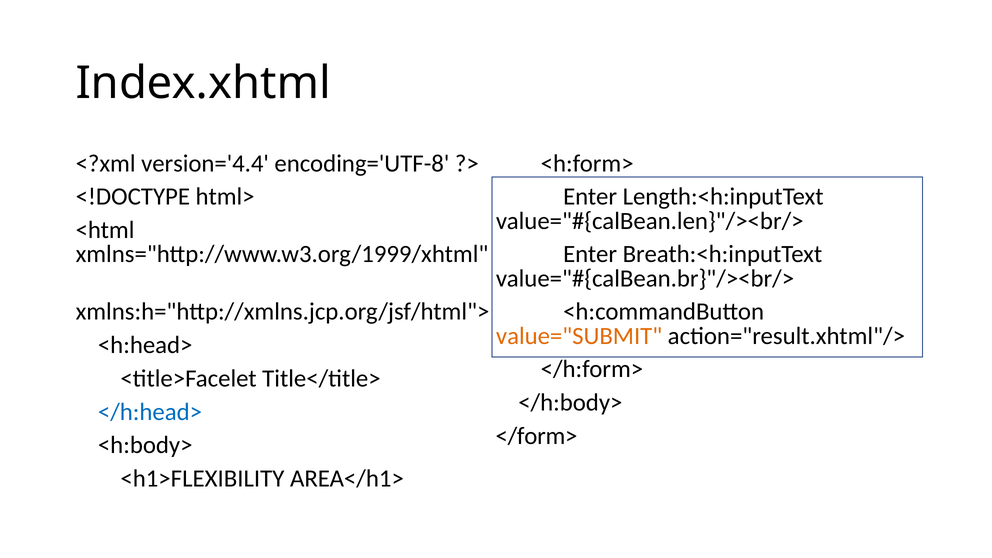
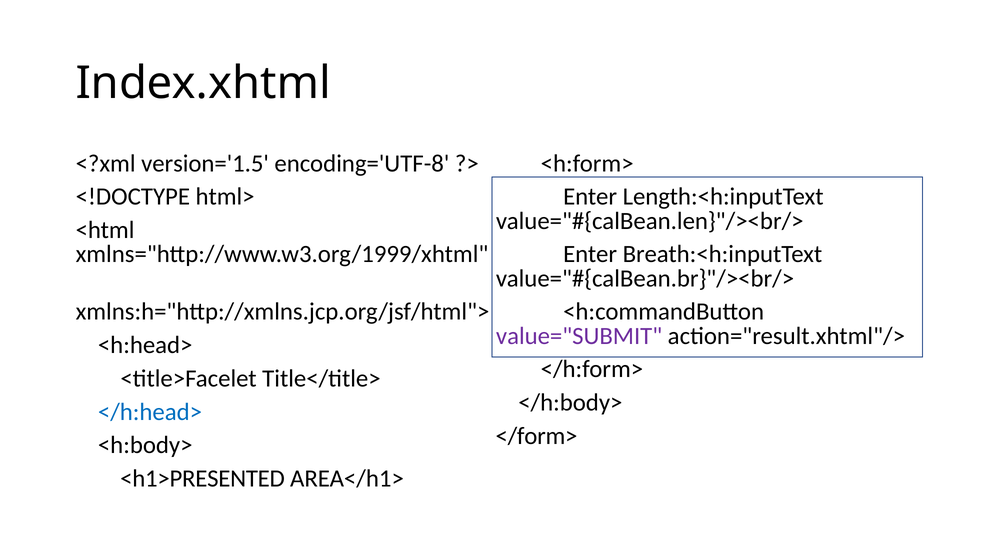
version='4.4: version='4.4 -> version='1.5 (205, 163)
value="SUBMIT colour: orange -> purple (579, 336)
<h1>FLEXIBILITY: <h1>FLEXIBILITY -> <h1>PRESENTED (203, 479)
